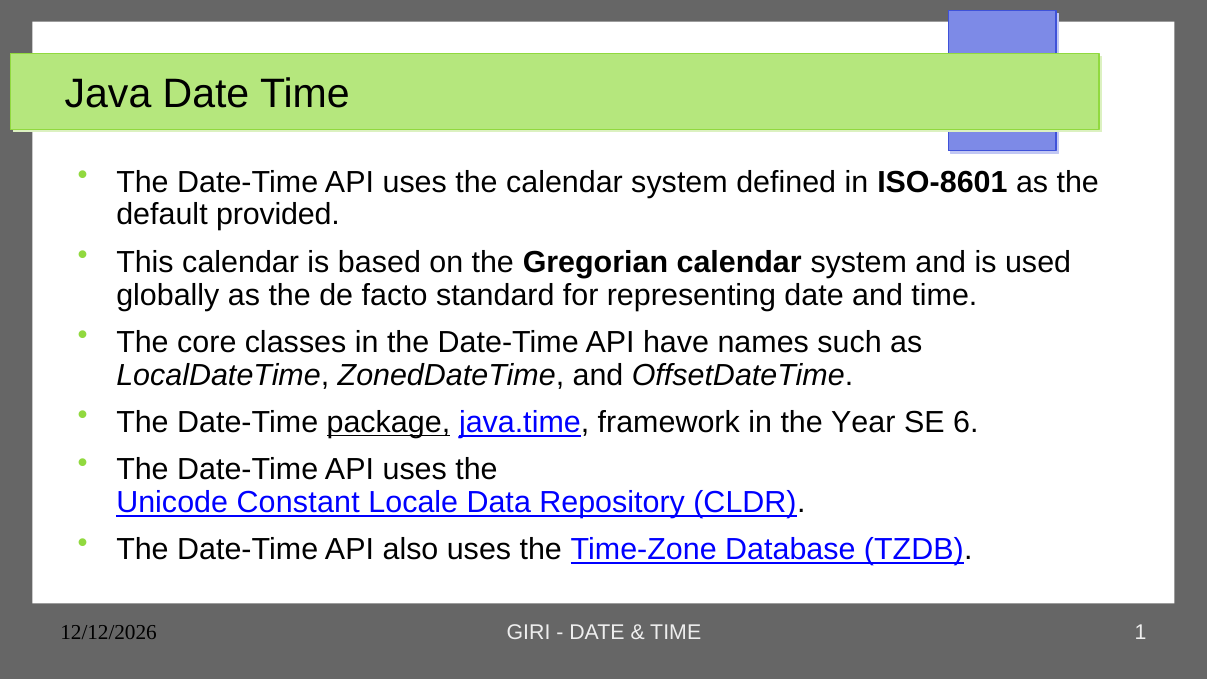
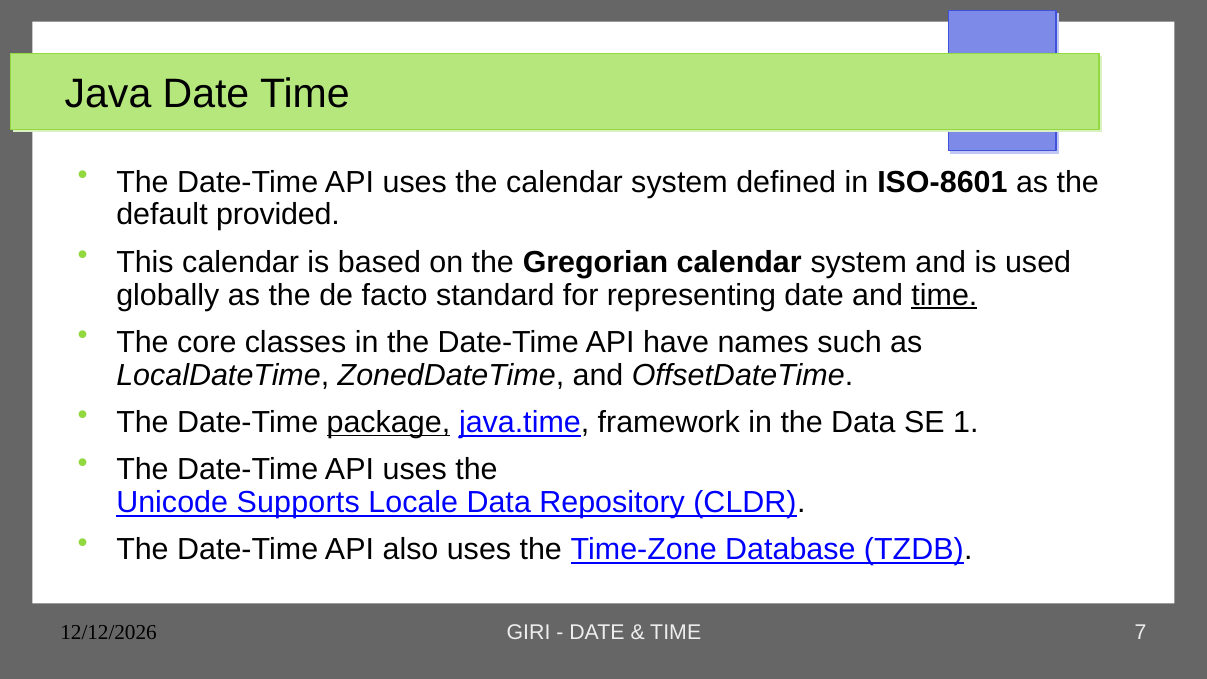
time underline: none -> present (944, 295)
the Year: Year -> Data (863, 422)
6: 6 -> 1 (966, 422)
Constant: Constant -> Supports (298, 503)
1: 1 -> 7 (1141, 633)
